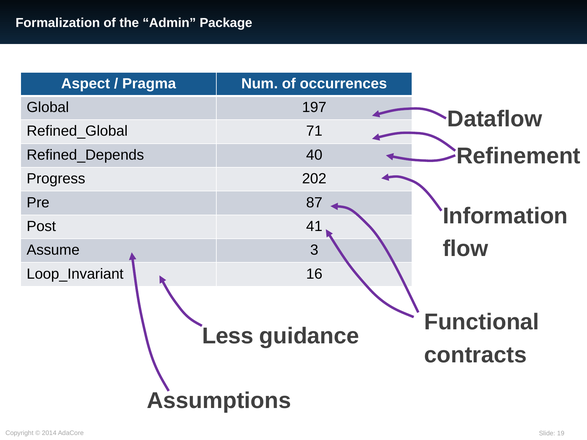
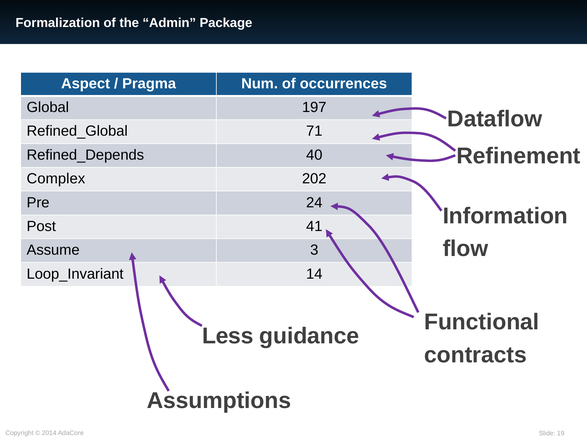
Progress: Progress -> Complex (56, 179)
87: 87 -> 24 (314, 203)
16: 16 -> 14 (314, 274)
